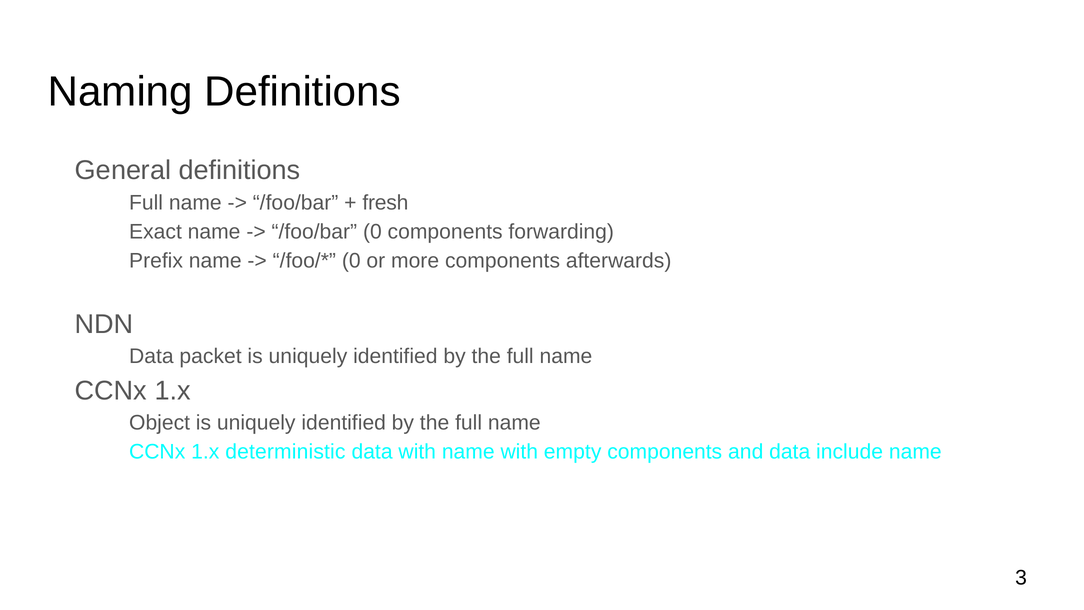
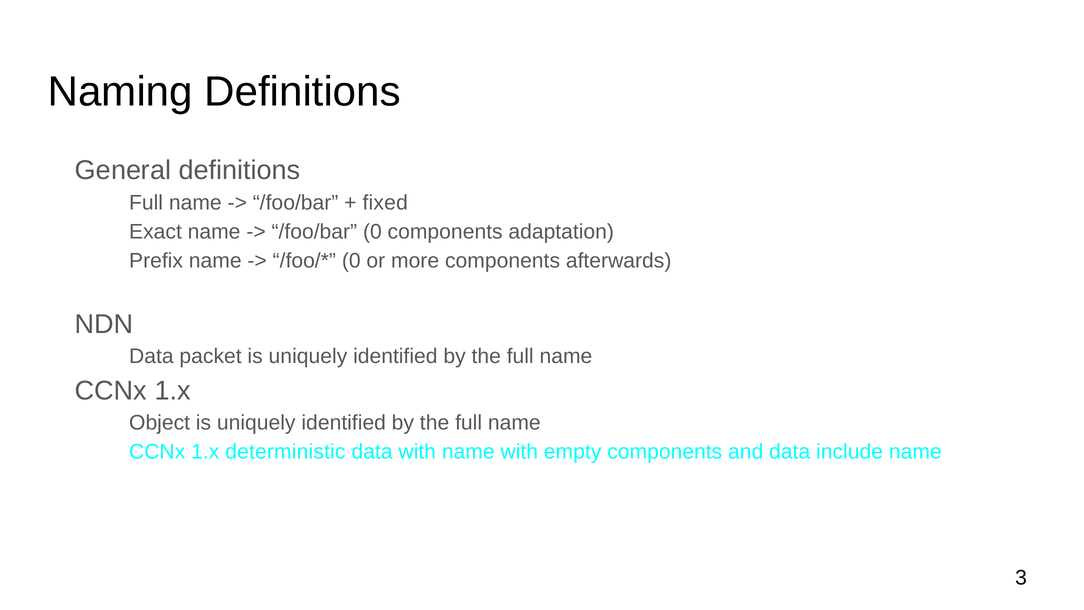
fresh: fresh -> fixed (385, 203)
forwarding: forwarding -> adaptation (561, 232)
